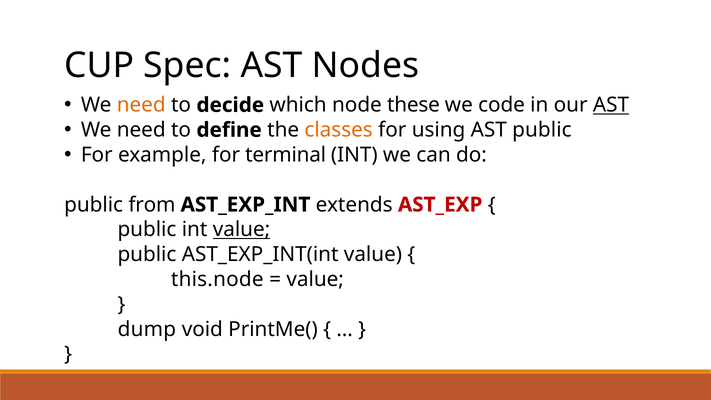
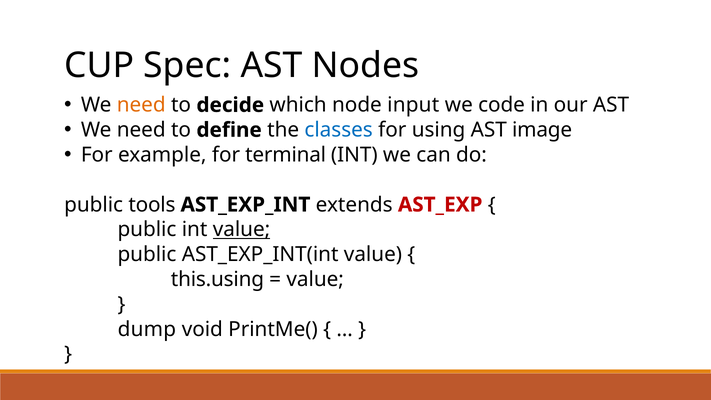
these: these -> input (413, 105)
AST underline: present -> none (611, 105)
classes colour: orange -> blue (339, 130)
AST public: public -> image (542, 130)
from: from -> tools (152, 205)
this.node: this.node -> this.using (217, 279)
